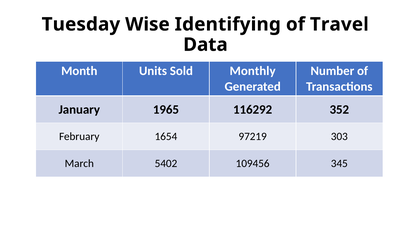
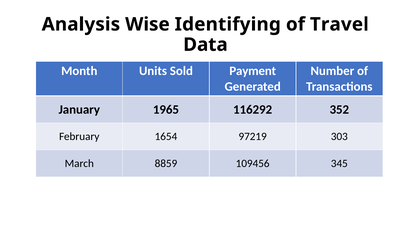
Tuesday: Tuesday -> Analysis (81, 24)
Monthly: Monthly -> Payment (253, 71)
5402: 5402 -> 8859 (166, 164)
